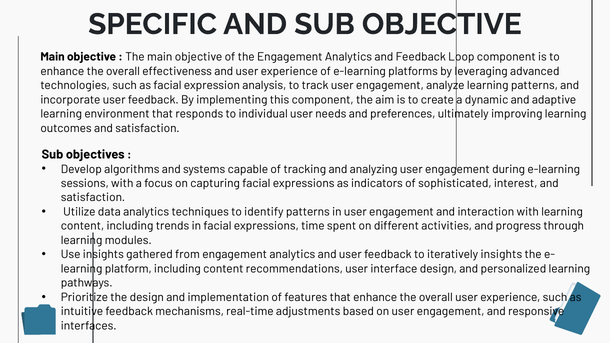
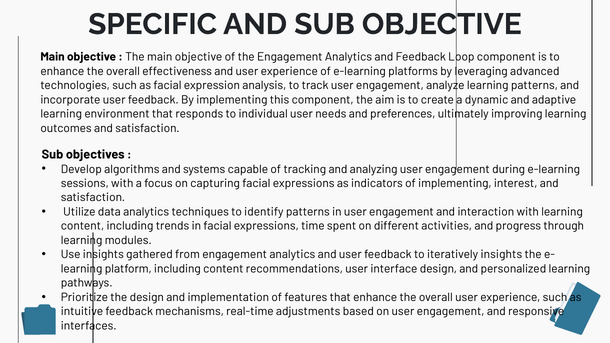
of sophisticated: sophisticated -> implementing (455, 183)
